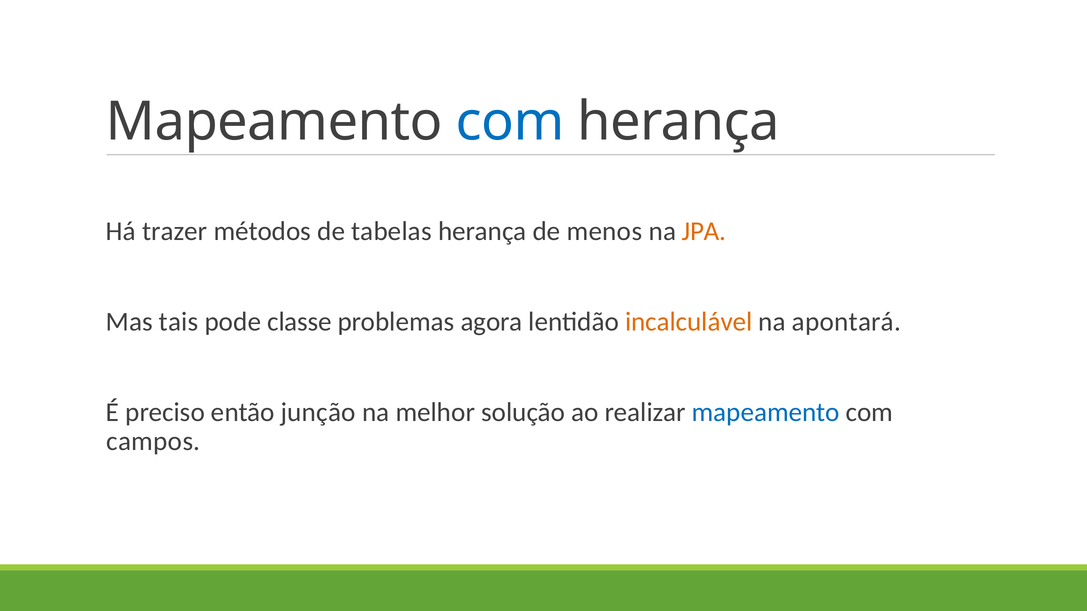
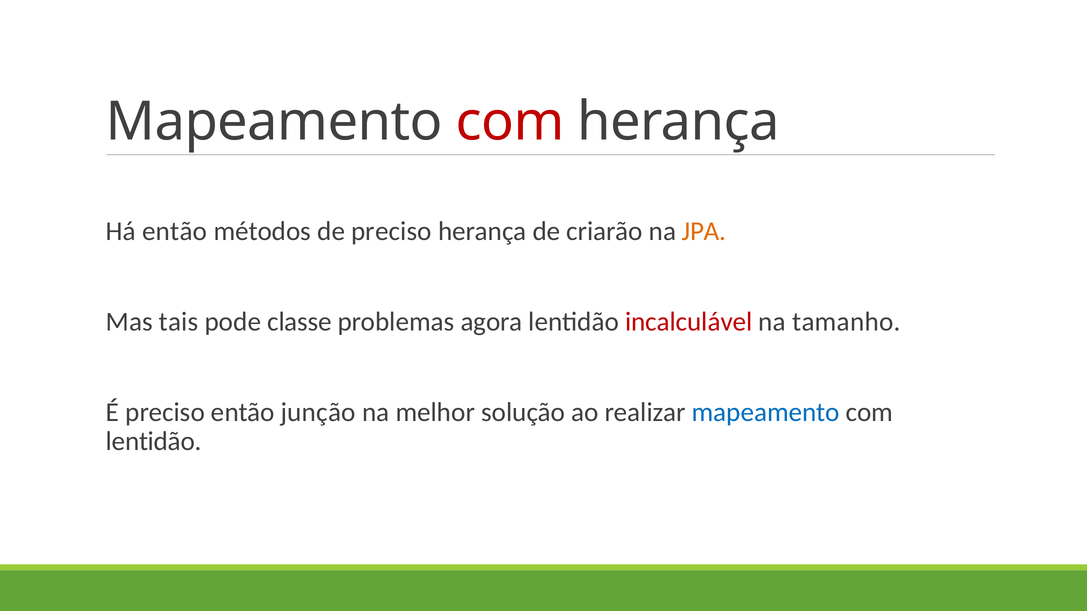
com colour: blue -> red (510, 122)
Há trazer: trazer -> então (175, 232)
de tabelas: tabelas -> preciso (391, 232)
menos: menos -> criarão (605, 232)
incalculável colour: orange -> red (689, 322)
apontará: apontará -> tamanho (846, 322)
campos: campos -> lentidão (154, 442)
